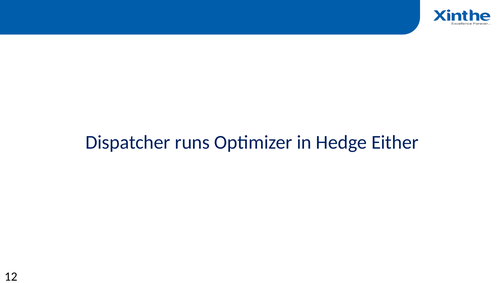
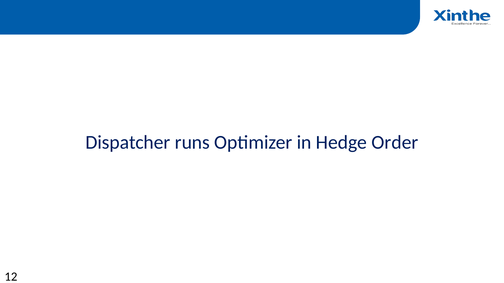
Either: Either -> Order (395, 143)
